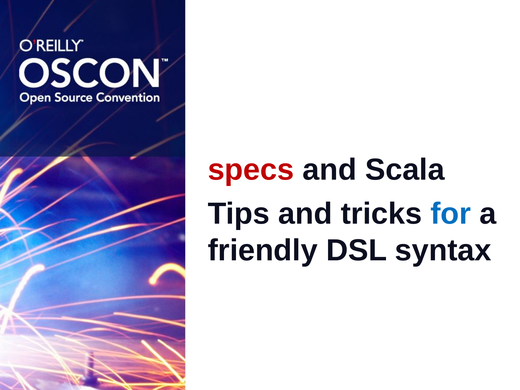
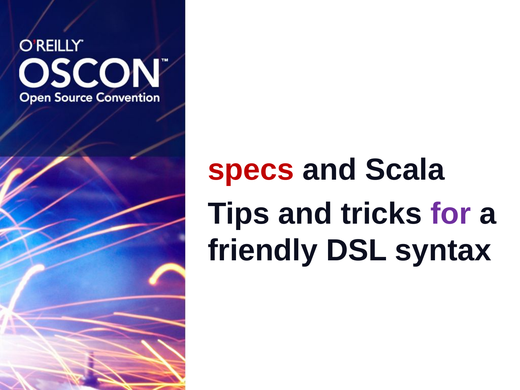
for colour: blue -> purple (451, 214)
